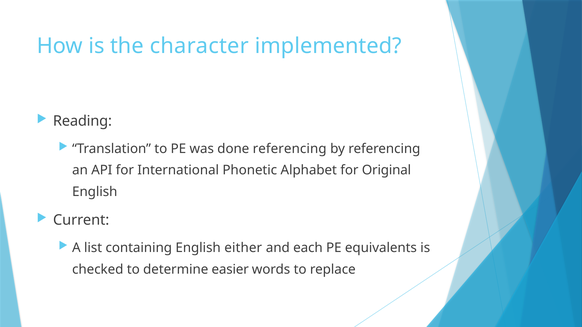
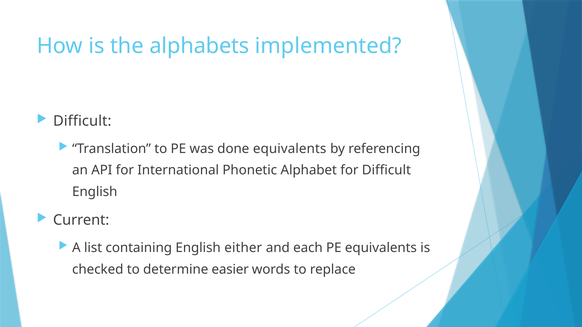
character: character -> alphabets (199, 46)
Reading: Reading -> Difficult (82, 121)
done referencing: referencing -> equivalents (290, 149)
for Original: Original -> Difficult (386, 170)
